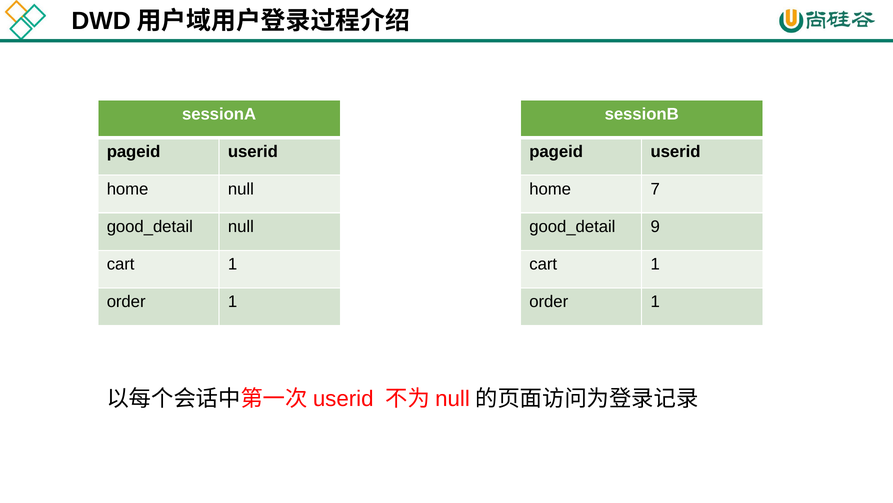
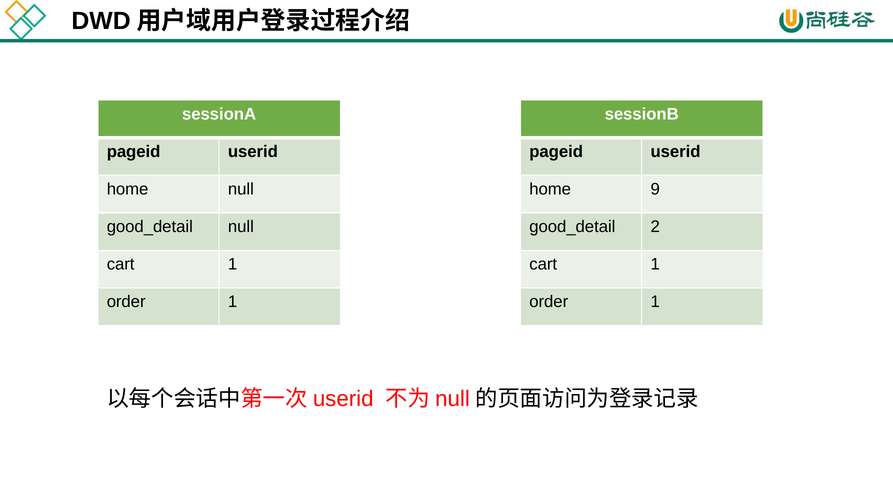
7: 7 -> 9 (655, 189)
9: 9 -> 2 (655, 226)
